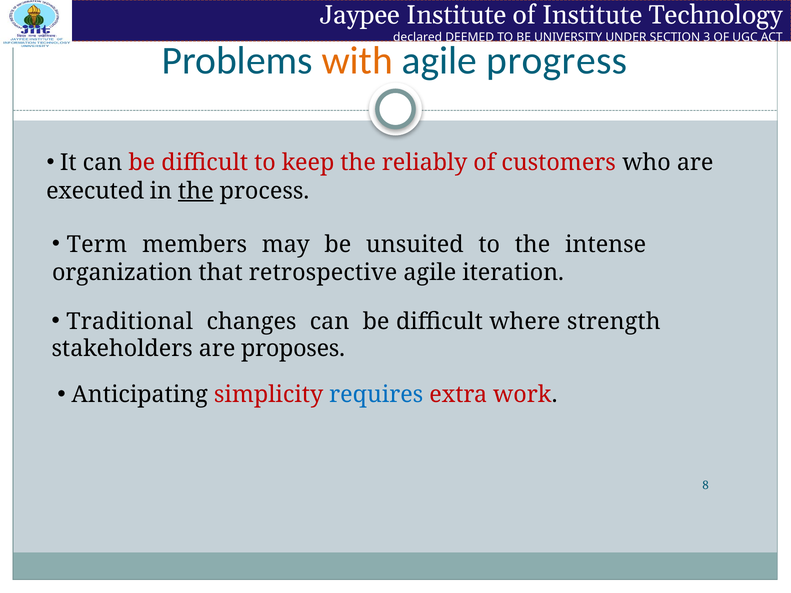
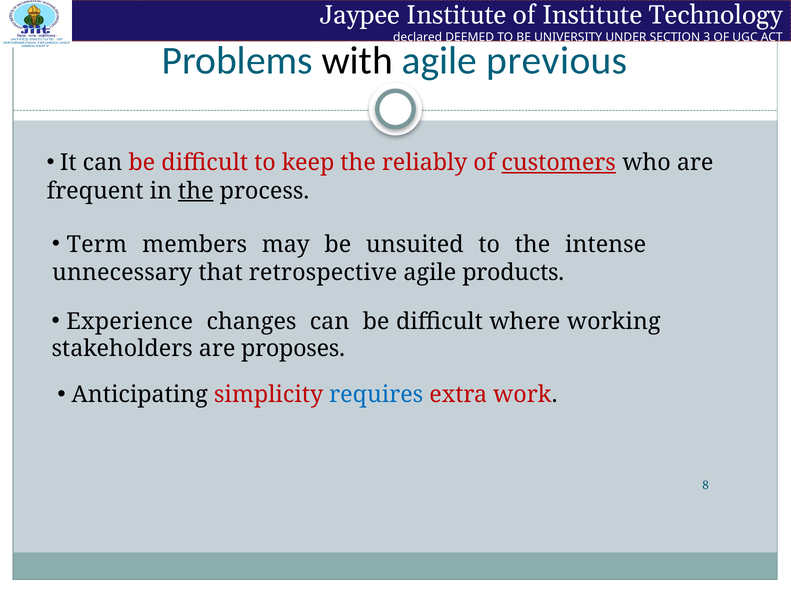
with colour: orange -> black (357, 61)
progress: progress -> previous (557, 61)
customers underline: none -> present (559, 163)
executed: executed -> frequent (95, 191)
organization: organization -> unnecessary (122, 273)
iteration: iteration -> products (513, 273)
Traditional: Traditional -> Experience (130, 322)
strength: strength -> working (614, 322)
